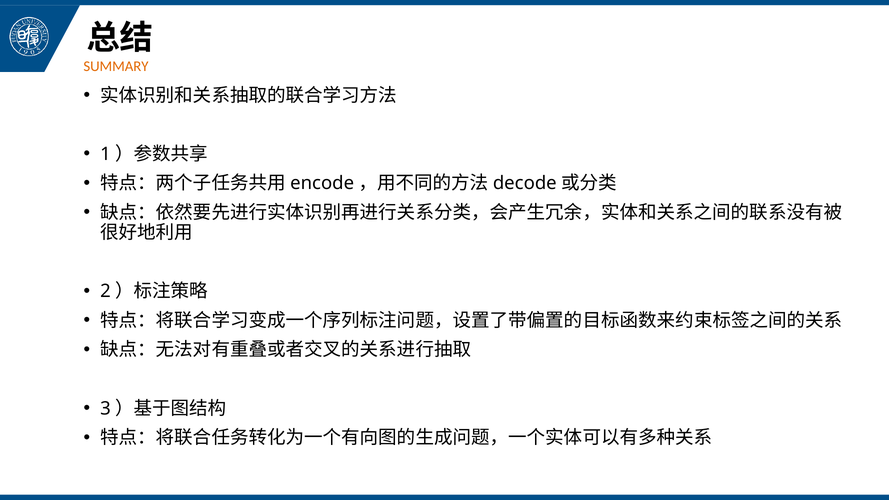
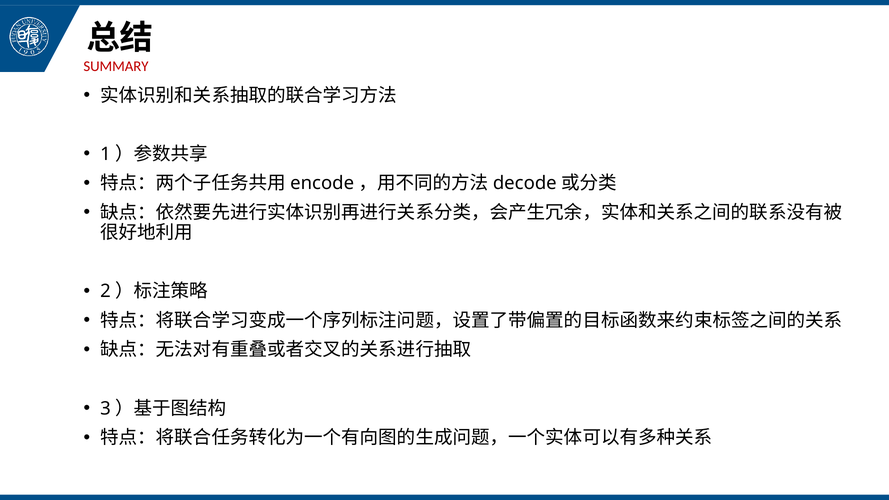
SUMMARY colour: orange -> red (116, 67)
